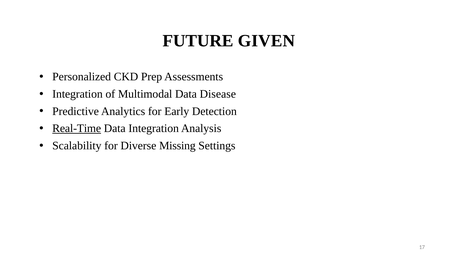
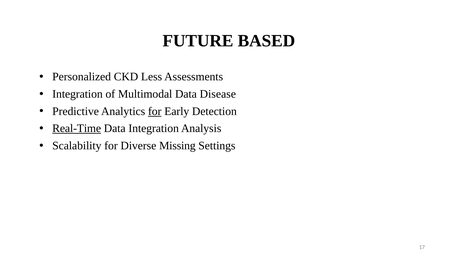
GIVEN: GIVEN -> BASED (266, 41)
Prep: Prep -> Less (152, 77)
for underline: none -> present (155, 111)
